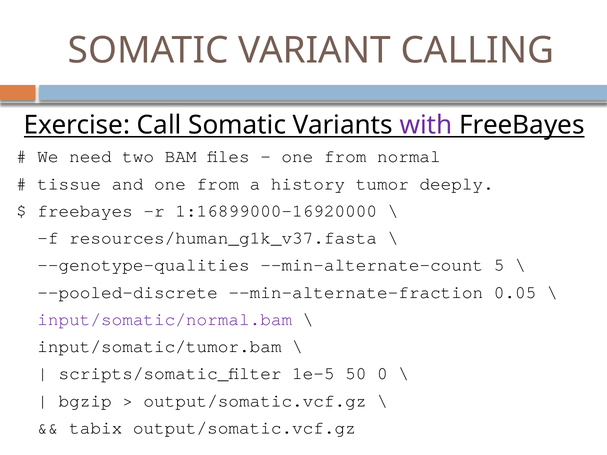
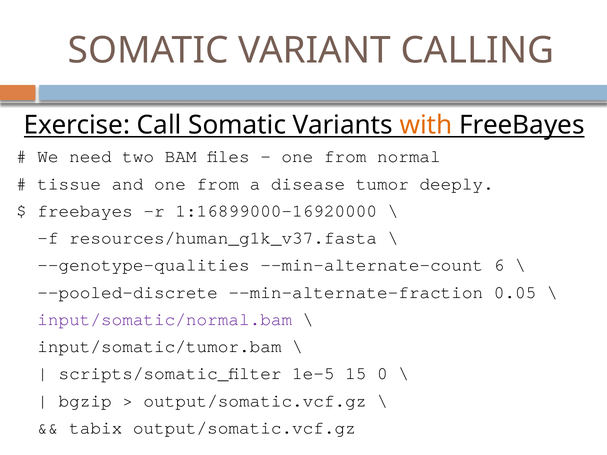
with colour: purple -> orange (426, 125)
history: history -> disease (308, 184)
5: 5 -> 6 (499, 265)
50: 50 -> 15 (356, 374)
